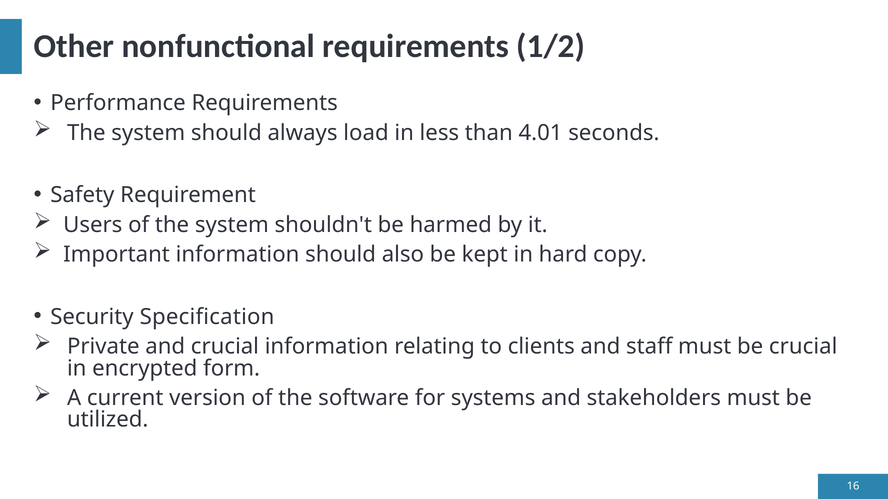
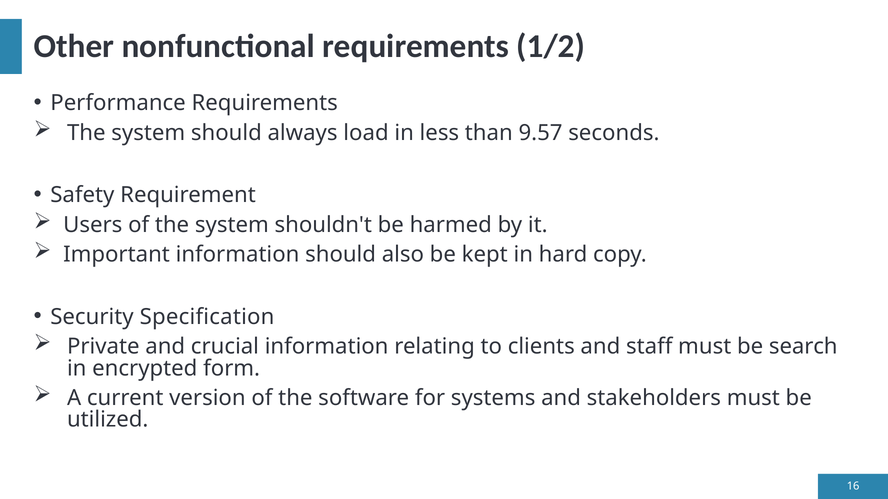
4.01: 4.01 -> 9.57 (541, 133)
be crucial: crucial -> search (803, 347)
